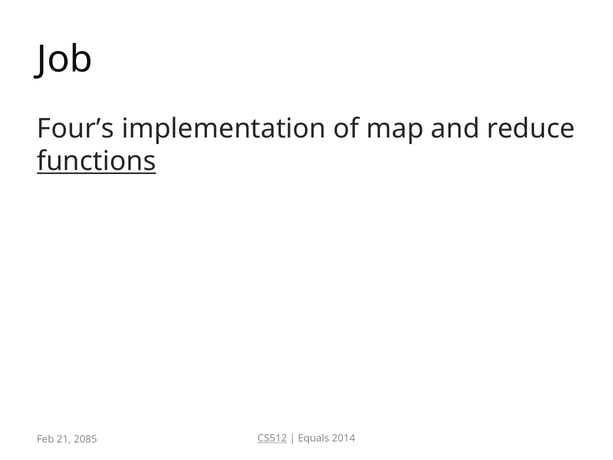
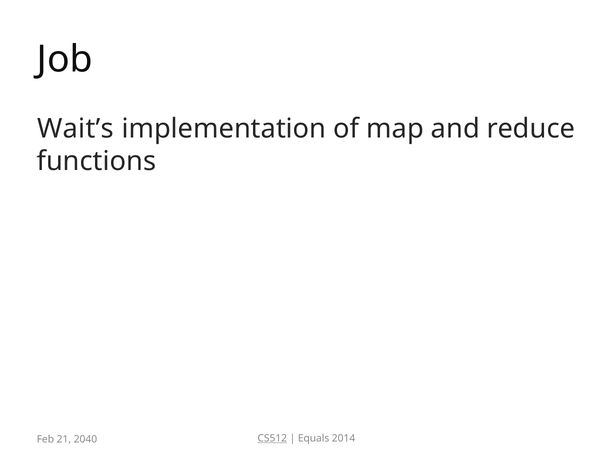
Four’s: Four’s -> Wait’s (75, 129)
functions underline: present -> none (96, 161)
2085: 2085 -> 2040 (85, 439)
